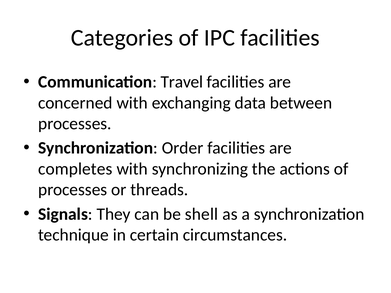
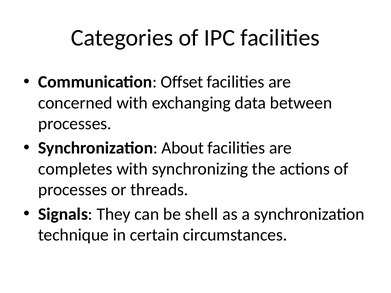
Travel: Travel -> Offset (182, 82)
Order: Order -> About (183, 148)
